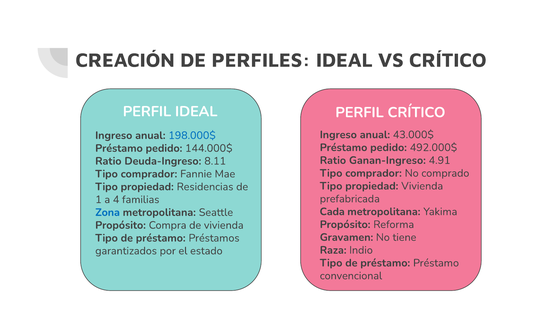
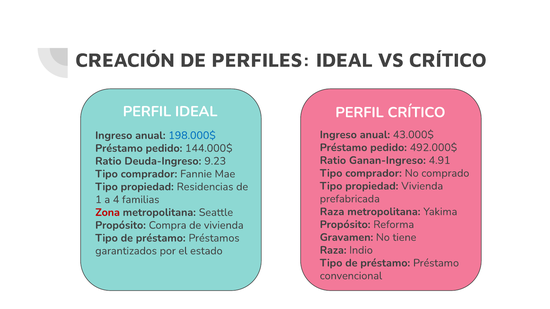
8.11: 8.11 -> 9.23 (215, 161)
Cada: Cada -> Raza (332, 212)
Zona colour: blue -> red (108, 213)
